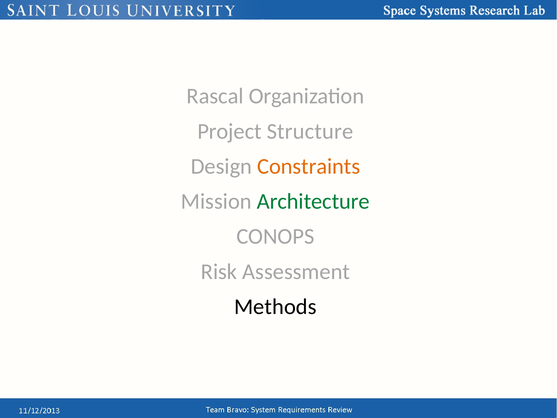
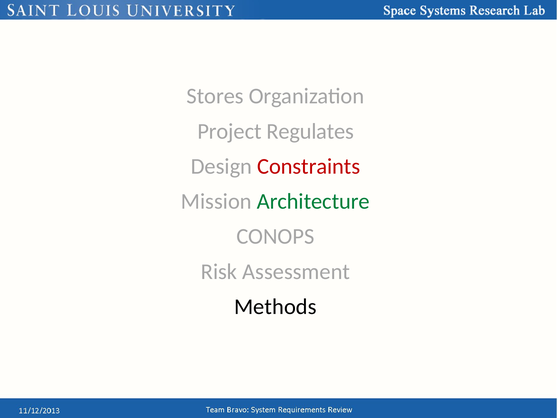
Rascal: Rascal -> Stores (215, 96)
Structure: Structure -> Regulates (310, 131)
Constraints colour: orange -> red (309, 166)
